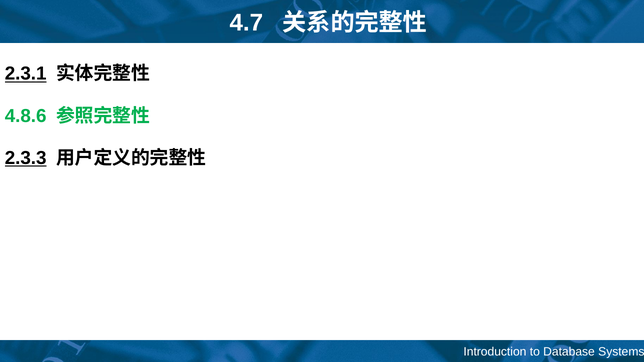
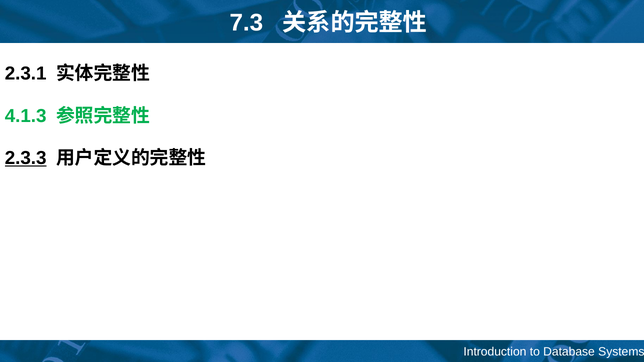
4.7: 4.7 -> 7.3 (246, 23)
2.3.1 underline: present -> none (26, 74)
4.8.6: 4.8.6 -> 4.1.3 (26, 116)
